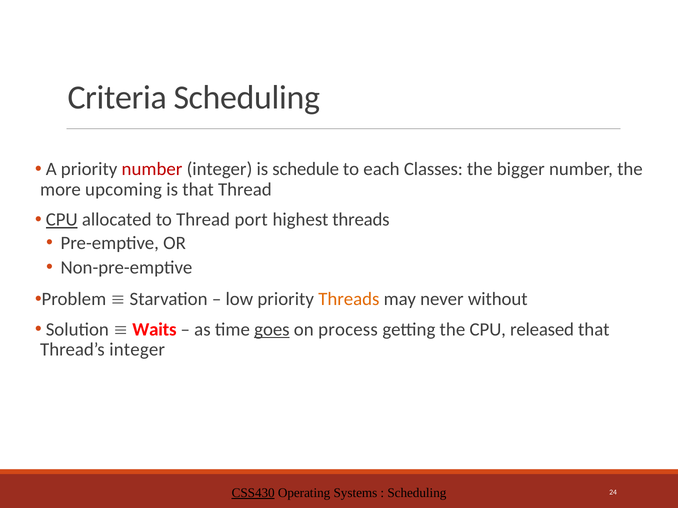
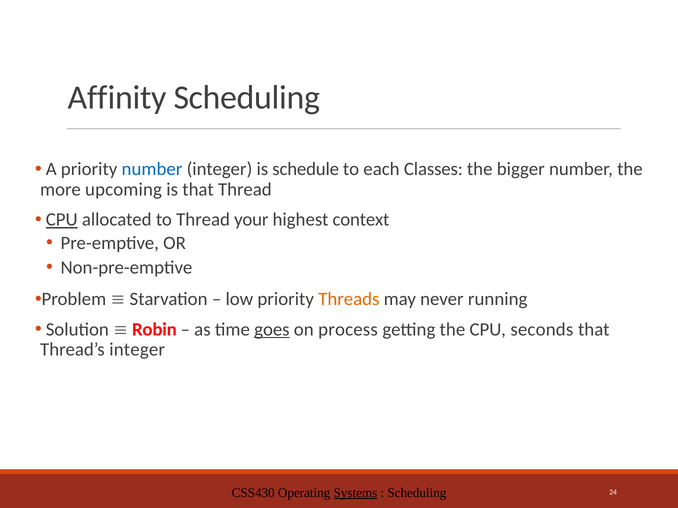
Criteria: Criteria -> Affinity (117, 98)
number colour: red -> blue (152, 169)
port: port -> your (251, 220)
highest threads: threads -> context (361, 220)
without: without -> running (498, 299)
Waits: Waits -> Robin (154, 330)
released: released -> seconds (542, 330)
CSS430 underline: present -> none (253, 493)
Systems underline: none -> present (355, 493)
